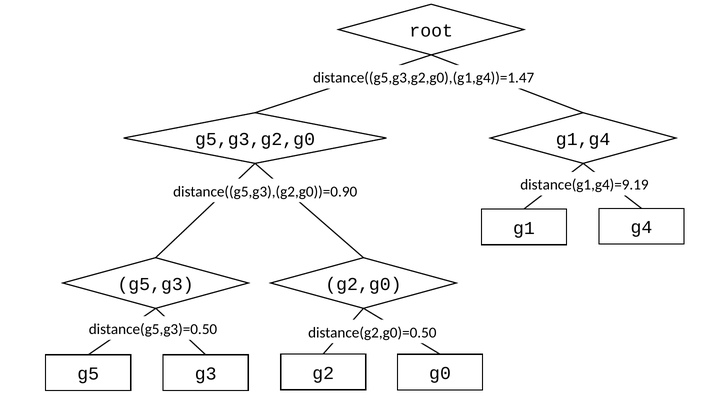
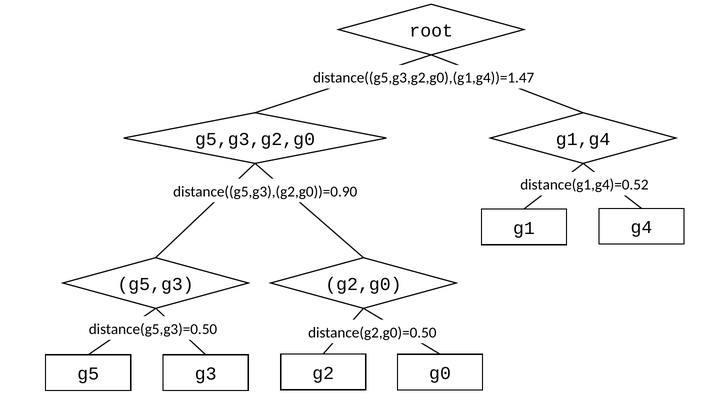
distance(g1,g4)=9.19: distance(g1,g4)=9.19 -> distance(g1,g4)=0.52 (584, 185)
